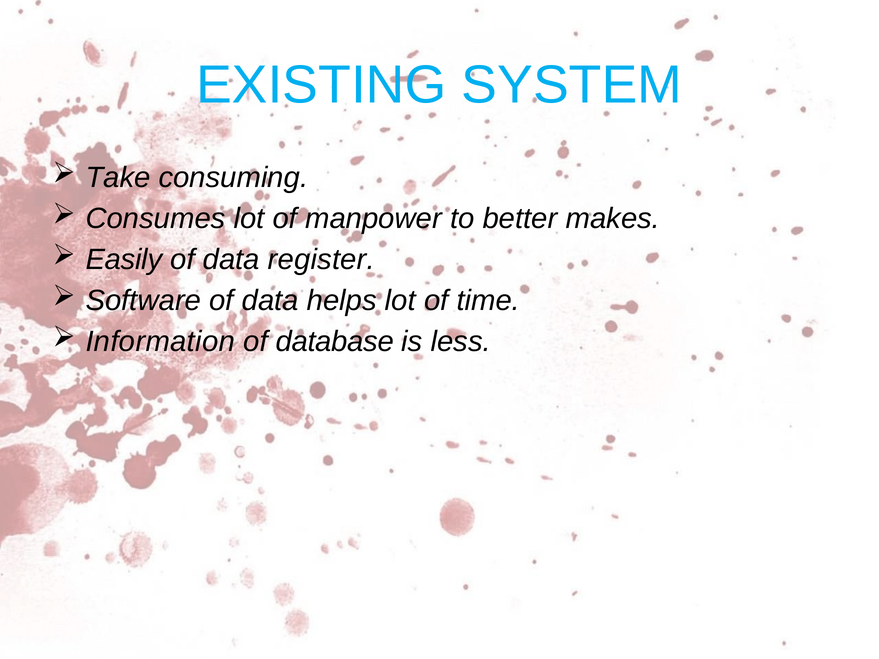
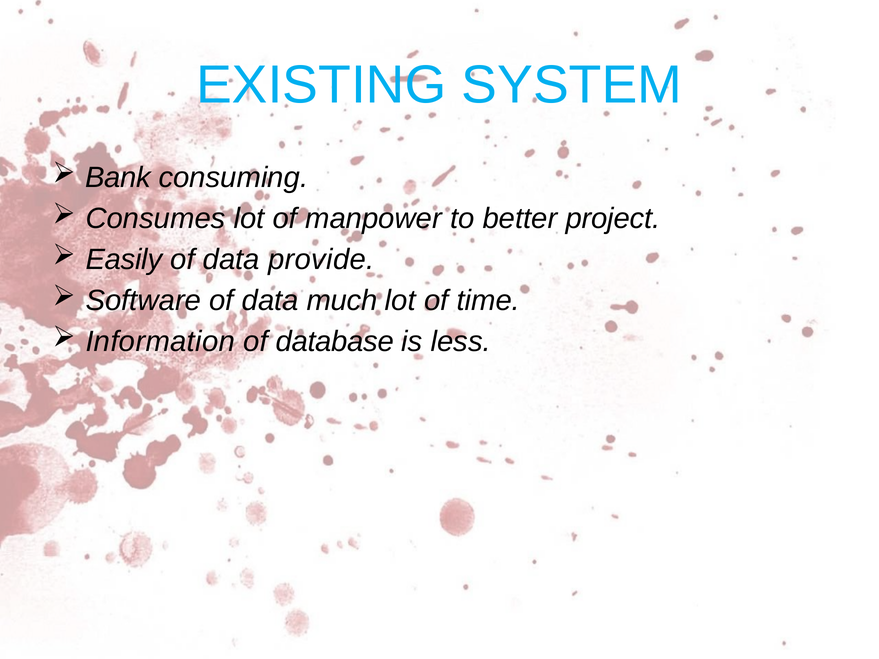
Take: Take -> Bank (118, 178)
makes: makes -> project (613, 219)
register: register -> provide (321, 260)
helps: helps -> much (342, 301)
